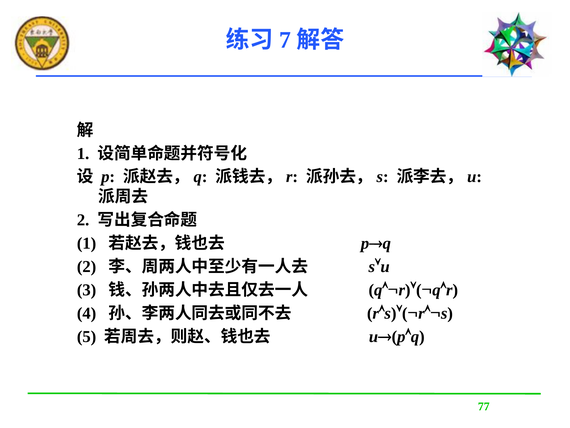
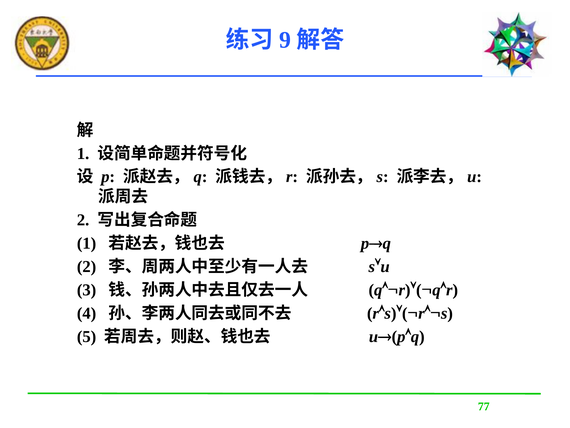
7: 7 -> 9 (285, 40)
